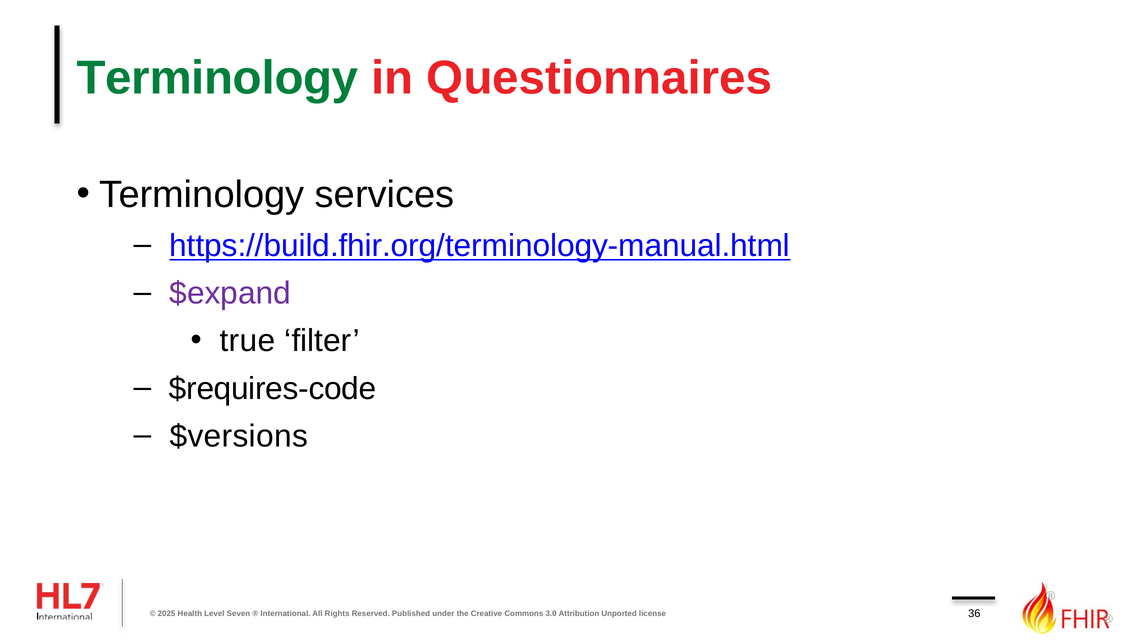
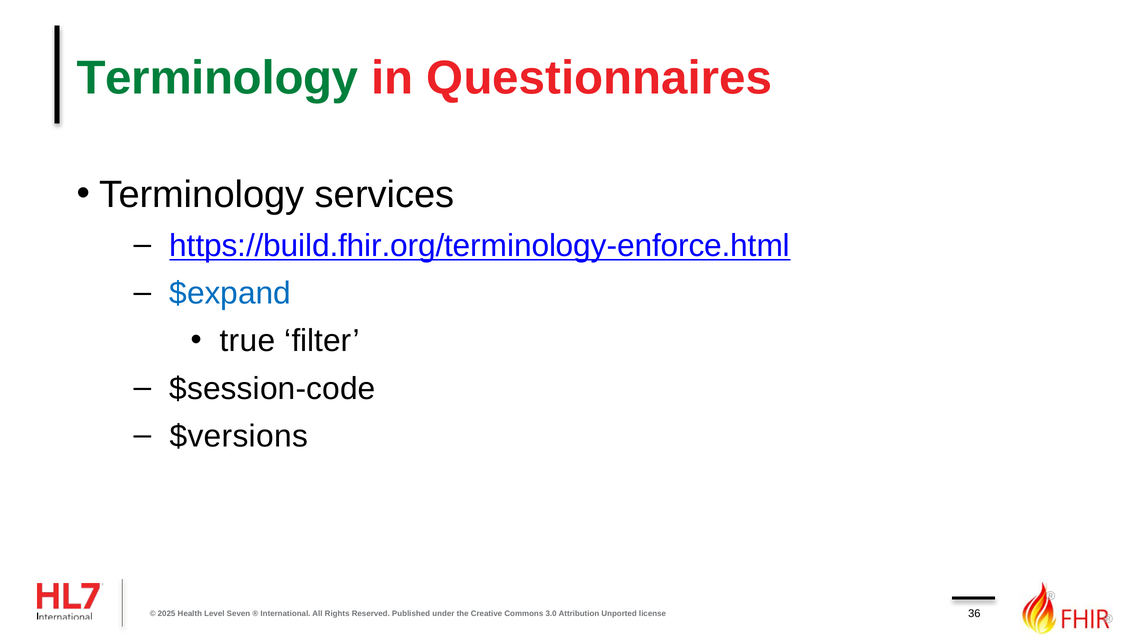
https://build.fhir.org/terminology-manual.html: https://build.fhir.org/terminology-manual.html -> https://build.fhir.org/terminology-enforce.html (480, 246)
$expand colour: purple -> blue (230, 293)
$requires-code: $requires-code -> $session-code (272, 388)
